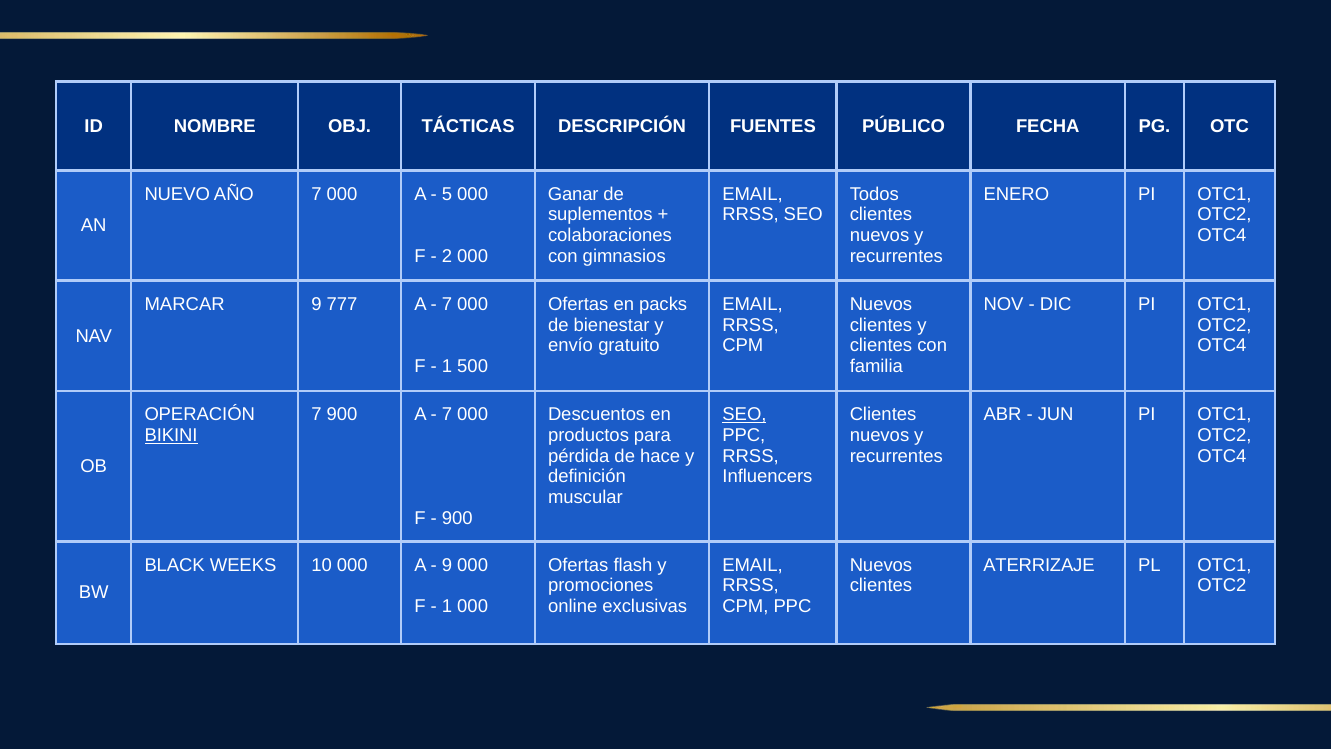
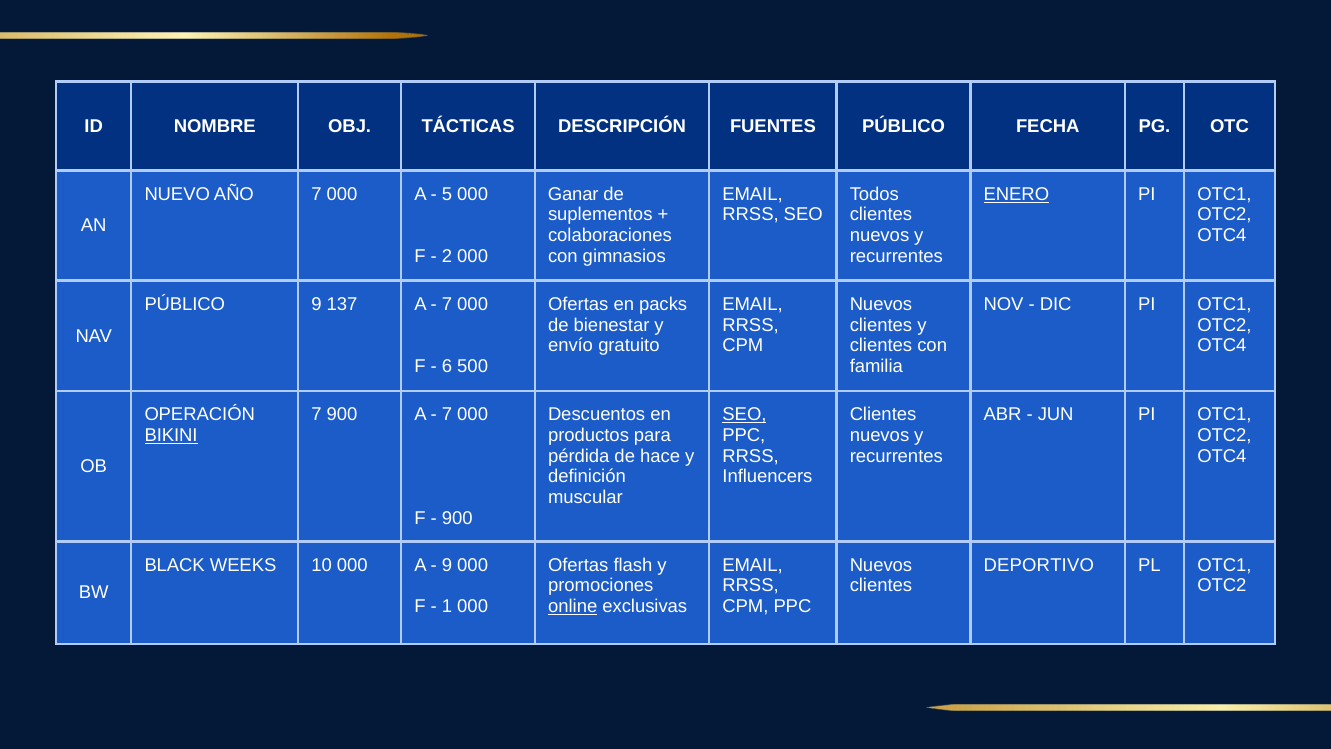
ENERO underline: none -> present (1016, 194)
MARCAR: MARCAR -> PÚBLICO (185, 304)
777: 777 -> 137 (342, 304)
1: 1 -> 6 (447, 366)
ATERRIZAJE: ATERRIZAJE -> DEPORTIVO (1039, 565)
online underline: none -> present (573, 606)
